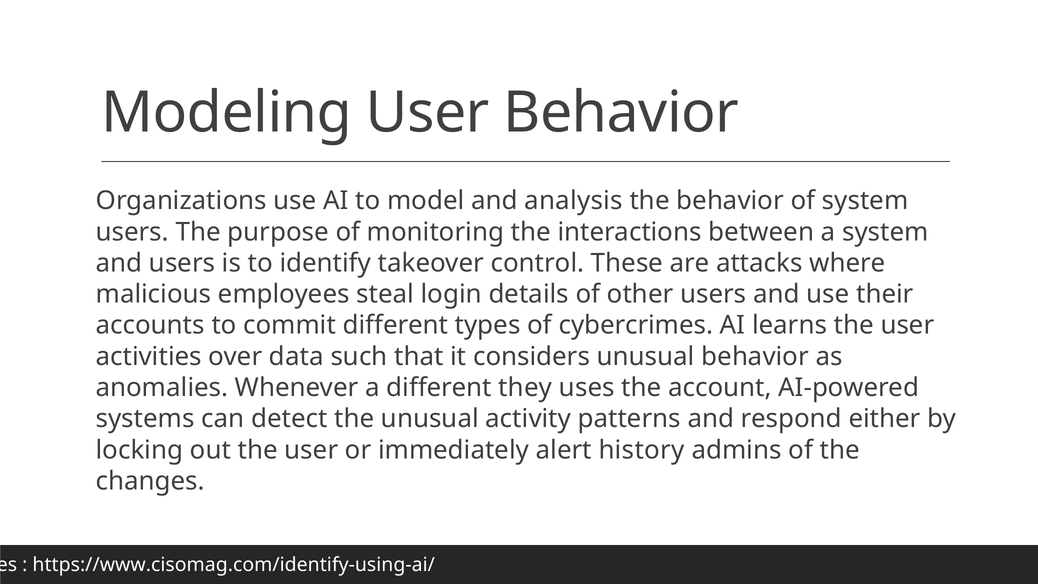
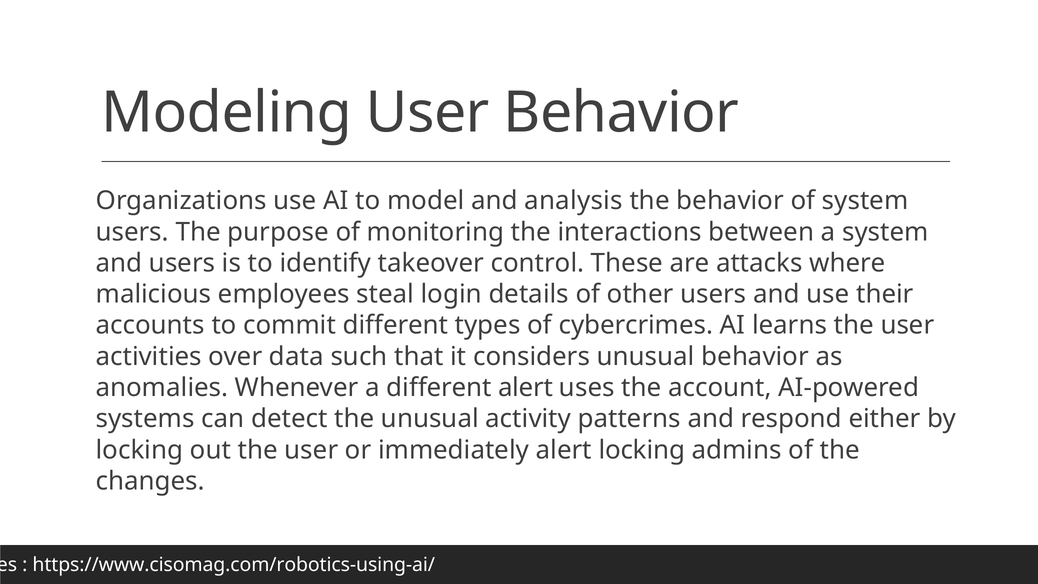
different they: they -> alert (525, 388)
alert history: history -> locking (642, 450)
https://www.cisomag.com/identify-using-ai/: https://www.cisomag.com/identify-using-ai/ -> https://www.cisomag.com/robotics-using-ai/ (234, 565)
